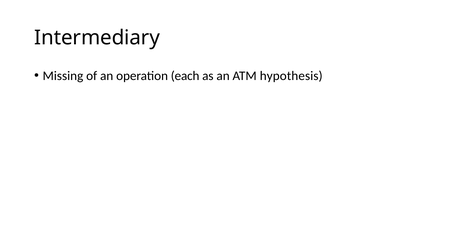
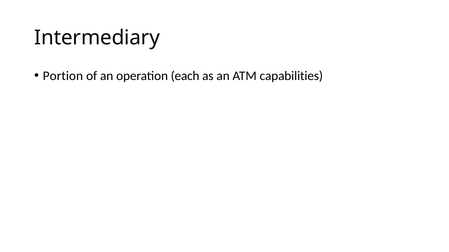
Missing: Missing -> Portion (63, 76)
hypothesis: hypothesis -> capabilities (291, 76)
